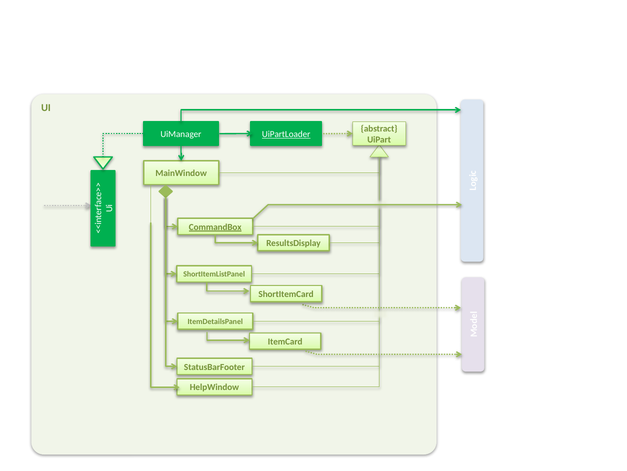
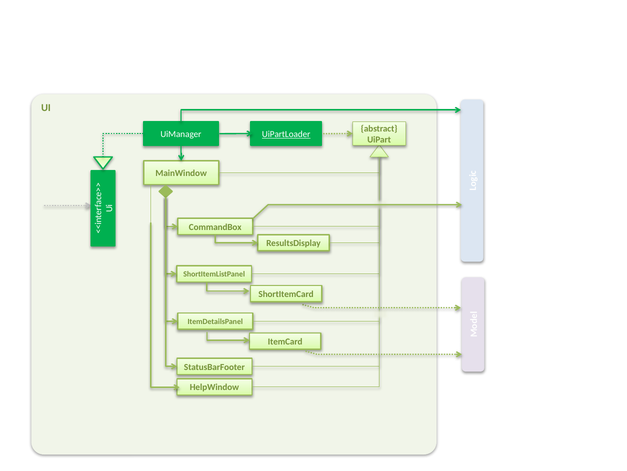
CommandBox underline: present -> none (215, 227)
